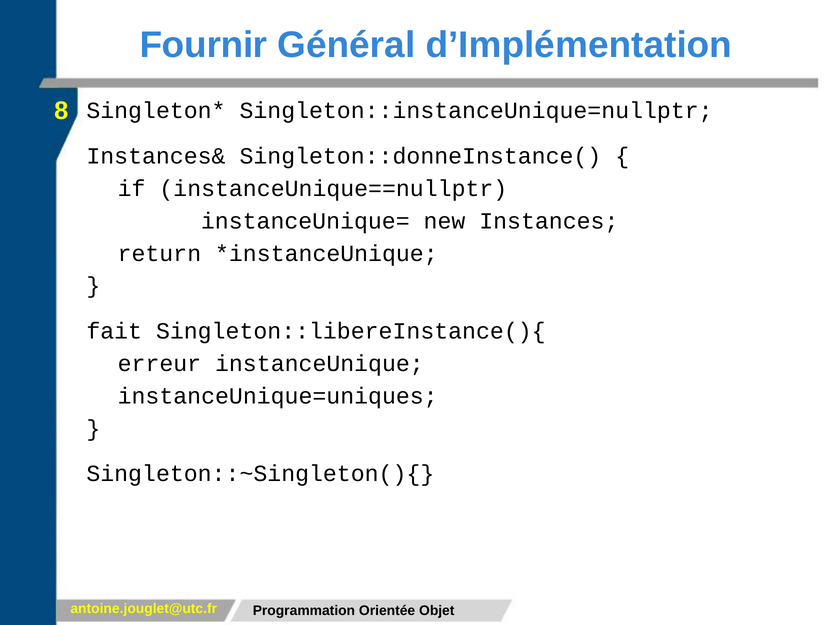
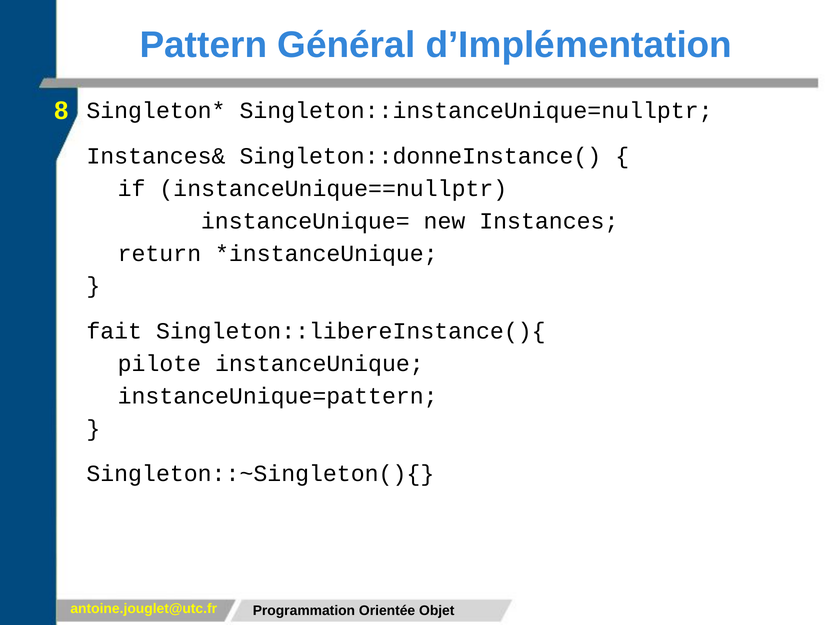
Fournir: Fournir -> Pattern (203, 45)
erreur: erreur -> pilote (159, 363)
instanceUnique=uniques: instanceUnique=uniques -> instanceUnique=pattern (278, 396)
